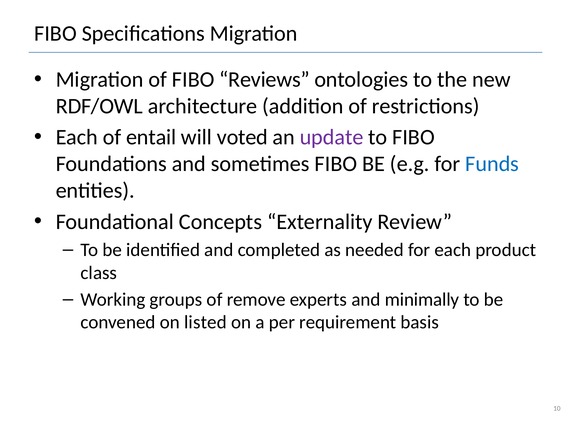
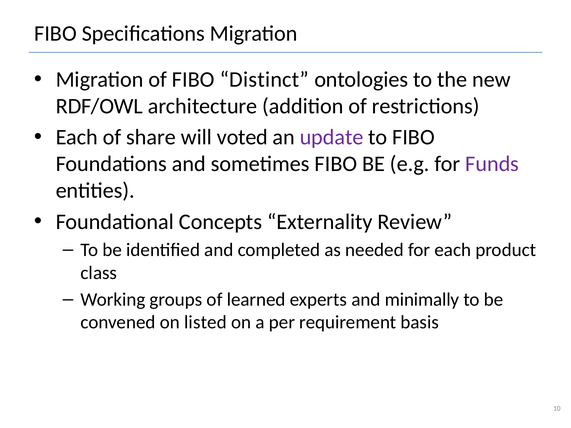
Reviews: Reviews -> Distinct (264, 80)
entail: entail -> share (151, 137)
Funds colour: blue -> purple (492, 164)
remove: remove -> learned (256, 300)
